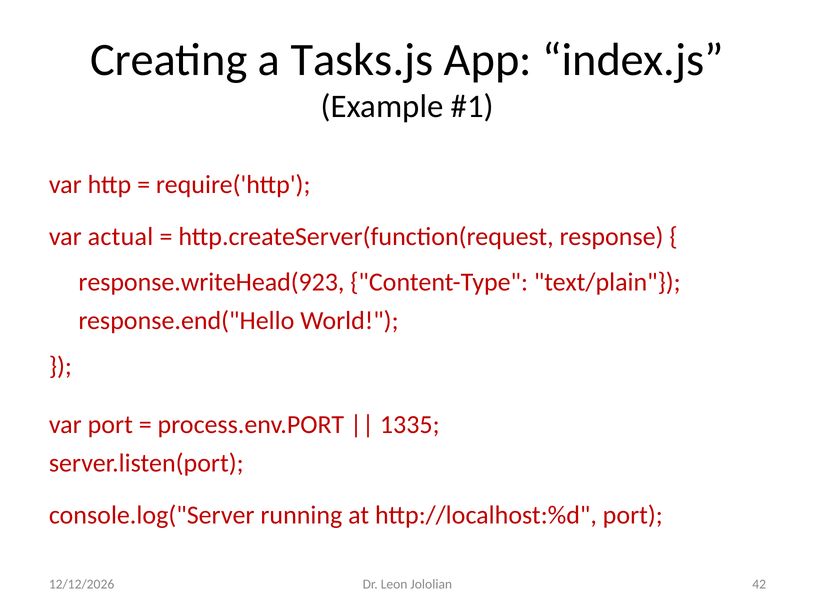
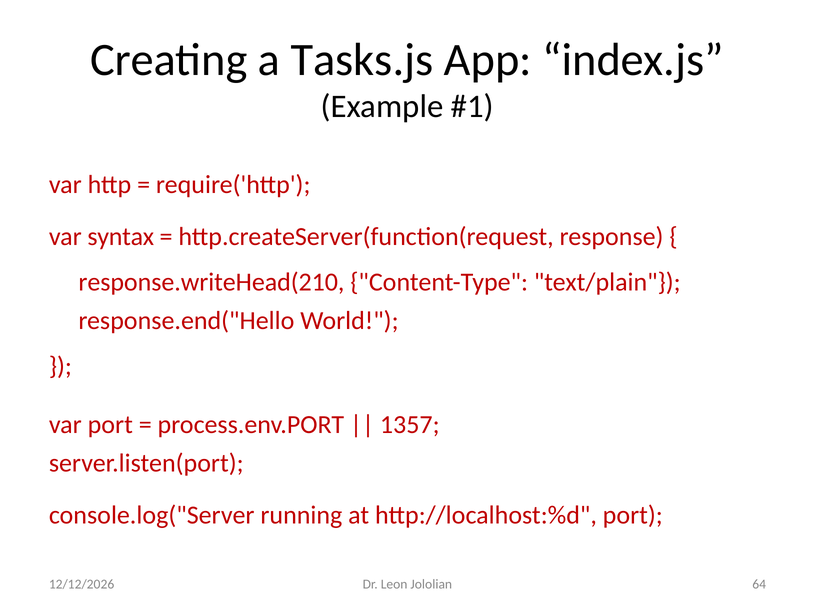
actual: actual -> syntax (121, 237)
response.writeHead(923: response.writeHead(923 -> response.writeHead(210 (211, 282)
1335: 1335 -> 1357 (410, 424)
42: 42 -> 64 (759, 584)
